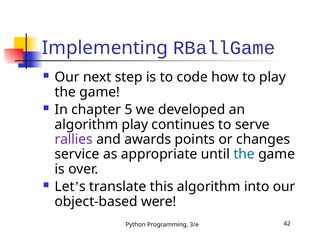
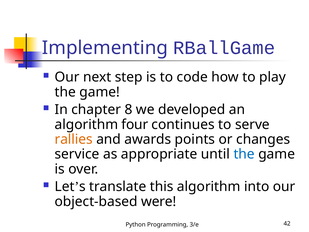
5: 5 -> 8 (128, 110)
algorithm play: play -> four (135, 124)
rallies colour: purple -> orange (74, 139)
